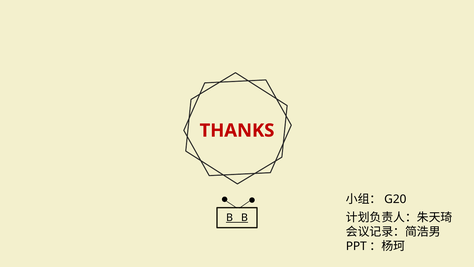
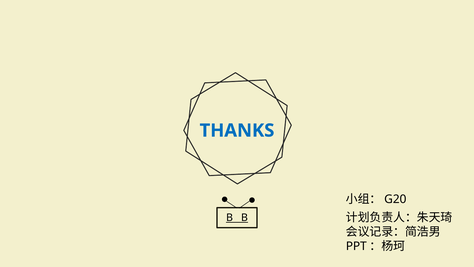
THANKS colour: red -> blue (237, 130)
